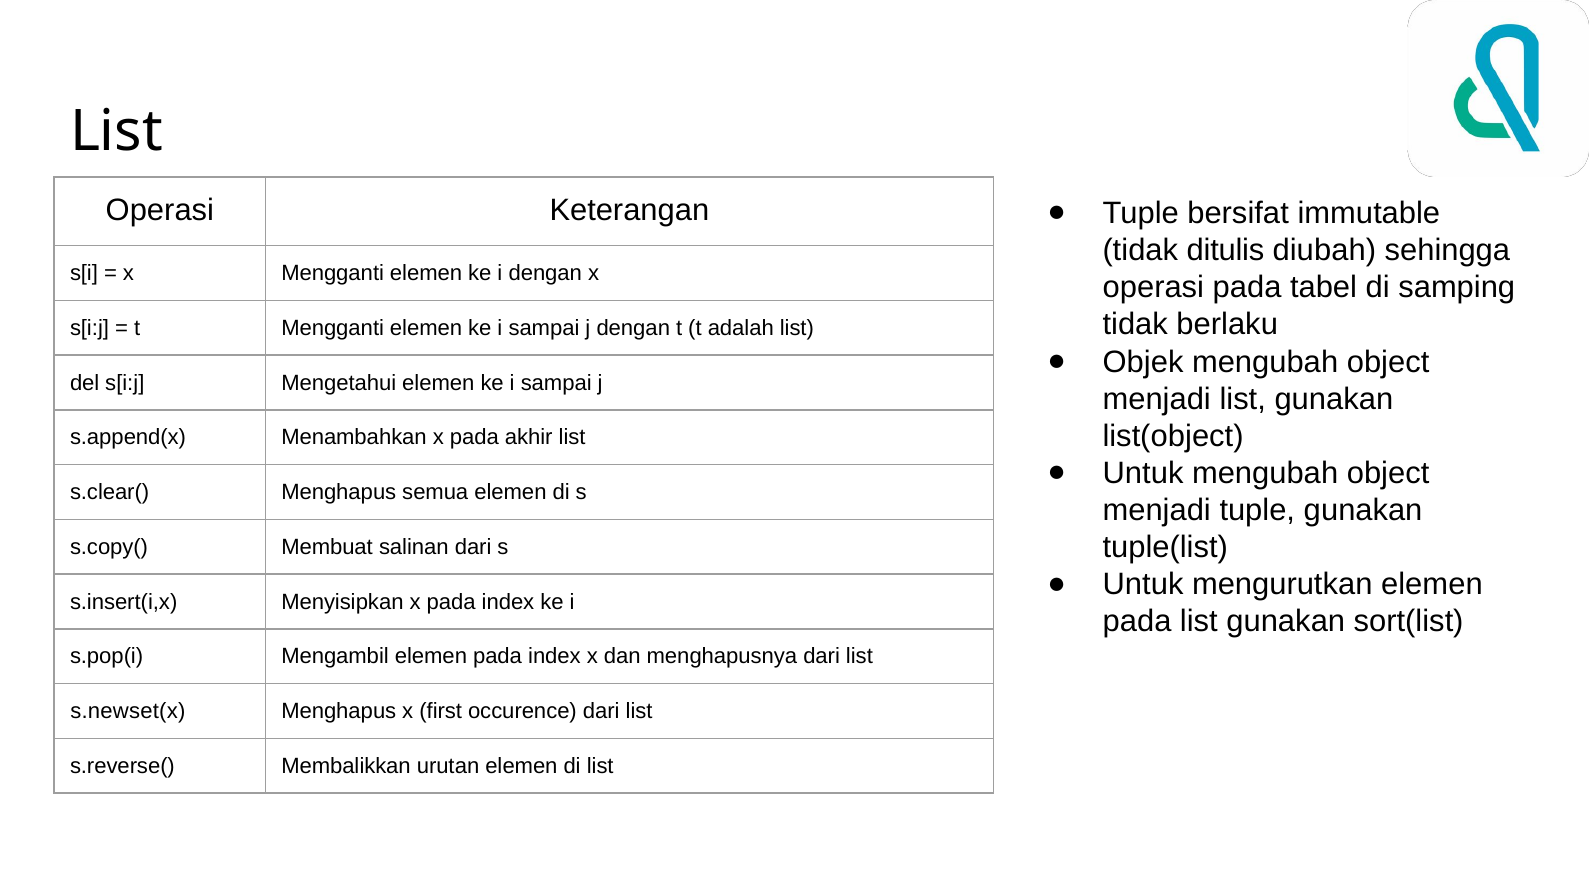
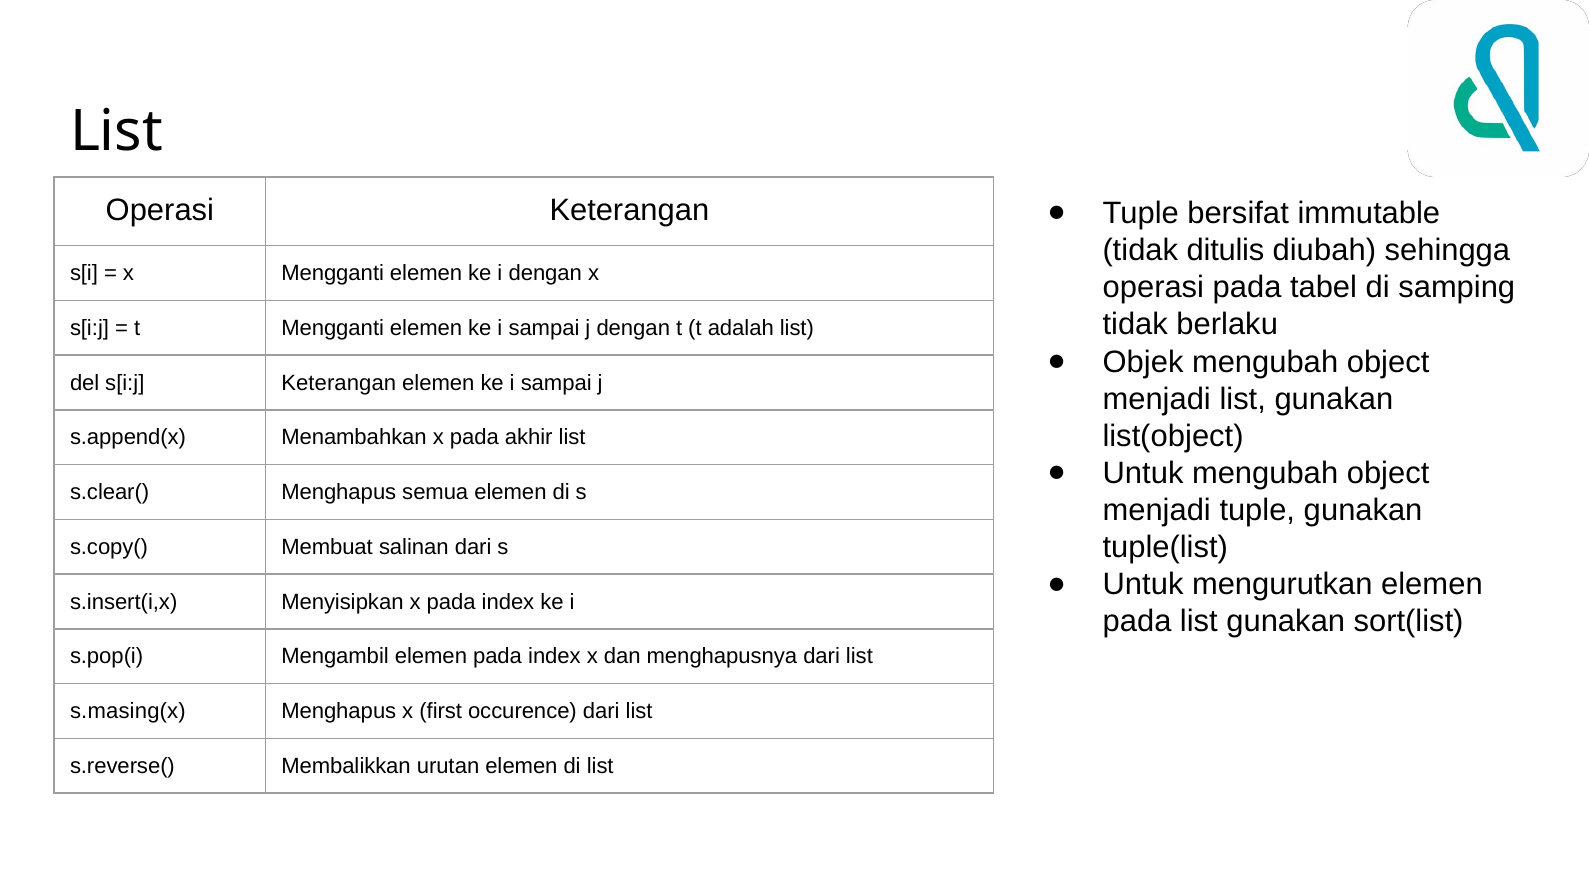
s[i:j Mengetahui: Mengetahui -> Keterangan (339, 383)
s.newset(x: s.newset(x -> s.masing(x (128, 711)
